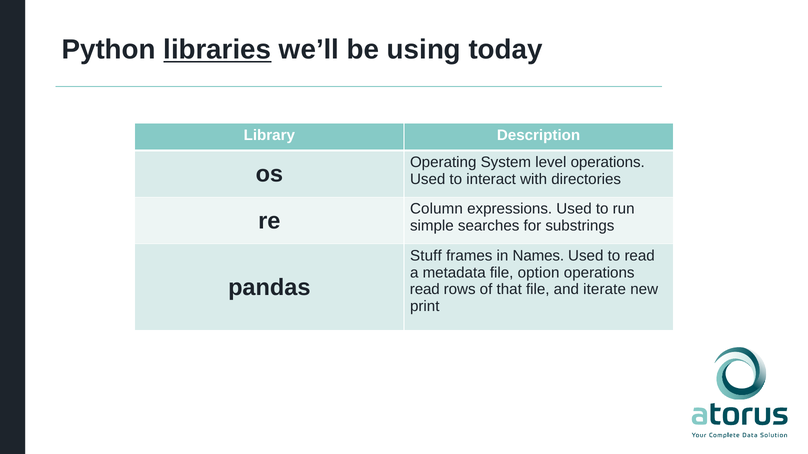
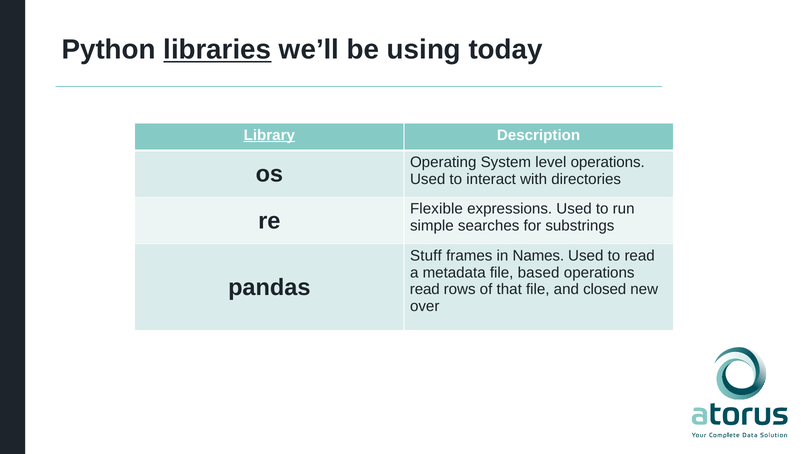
Library underline: none -> present (269, 135)
Column: Column -> Flexible (436, 209)
option: option -> based (539, 273)
iterate: iterate -> closed (605, 290)
print: print -> over (425, 307)
